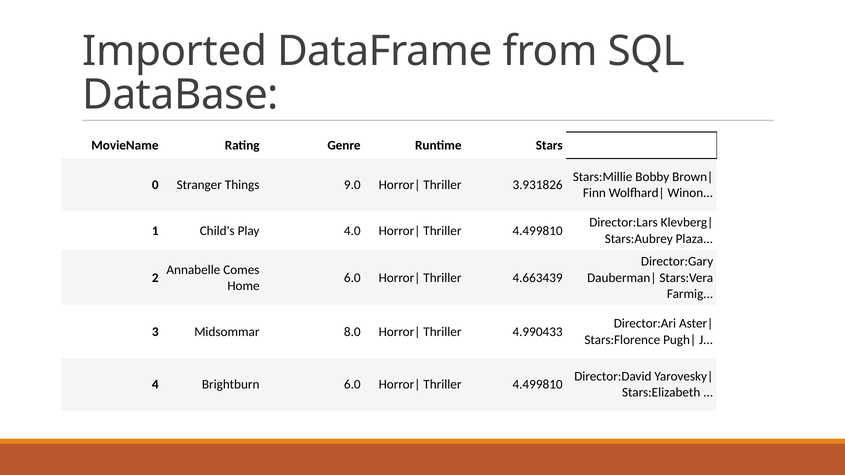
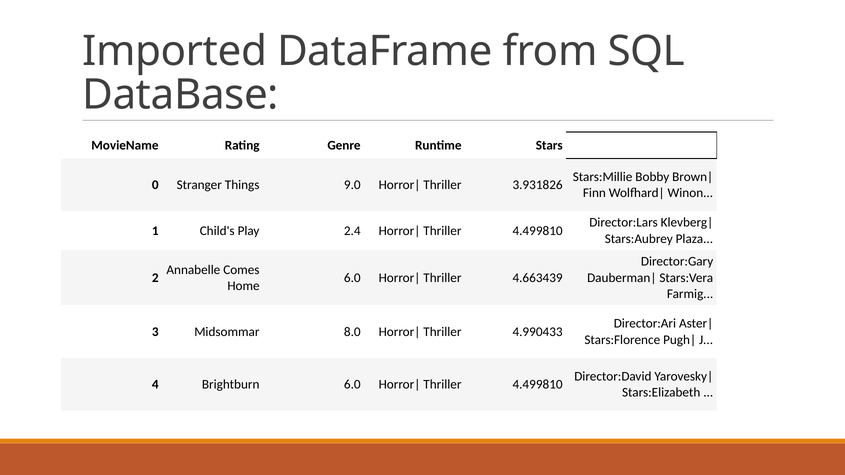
4.0: 4.0 -> 2.4 (352, 231)
